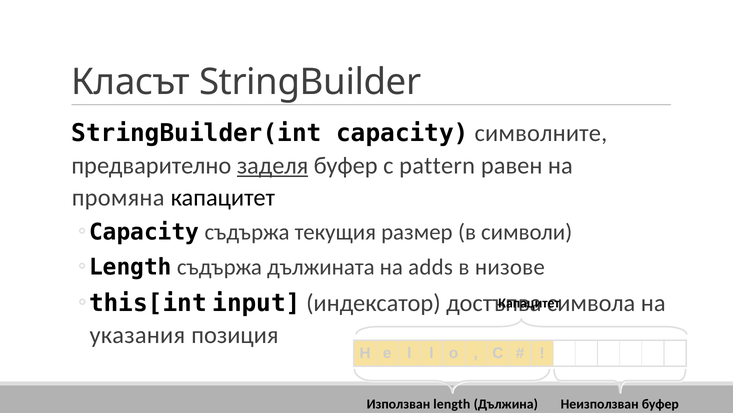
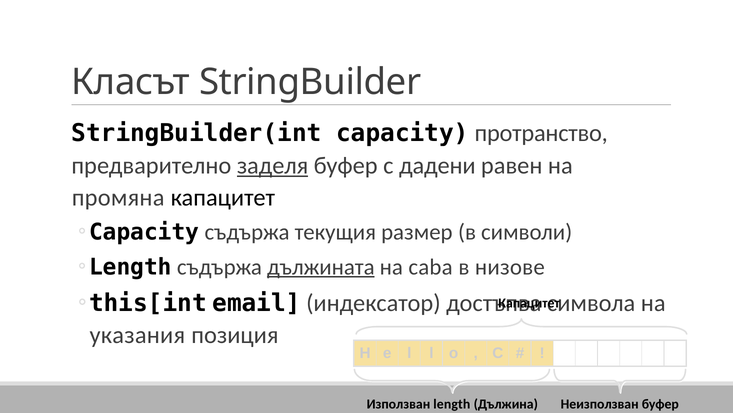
символните: символните -> протранство (541, 133)
pattern: pattern -> дадени (437, 165)
дължината underline: none -> present (321, 267)
adds: adds -> caba (431, 267)
input: input -> email (256, 303)
